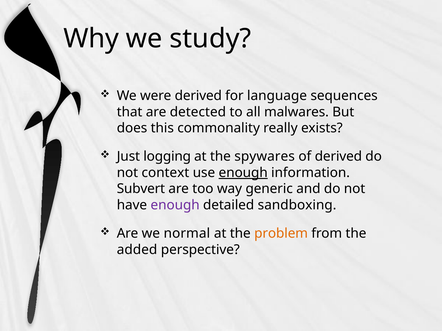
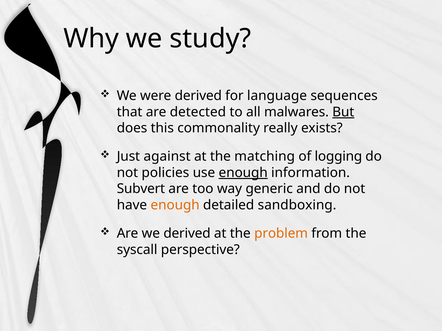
But underline: none -> present (343, 112)
logging: logging -> against (167, 157)
spywares: spywares -> matching (265, 157)
of derived: derived -> logging (338, 157)
context: context -> policies (165, 173)
enough colour: purple -> orange (175, 205)
we normal: normal -> derived (187, 234)
added: added -> syscall (137, 250)
